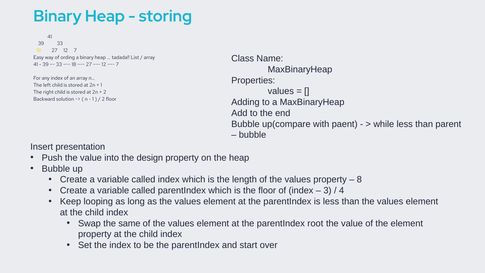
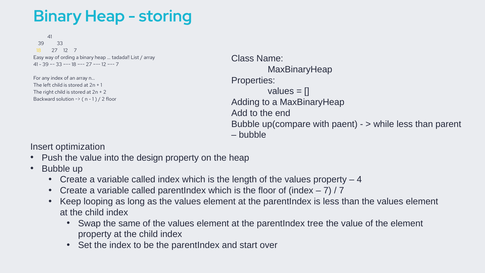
presentation: presentation -> optimization (80, 147)
8: 8 -> 4 (359, 180)
3: 3 -> 7 (327, 190)
4: 4 -> 7 (342, 190)
root: root -> tree (315, 223)
